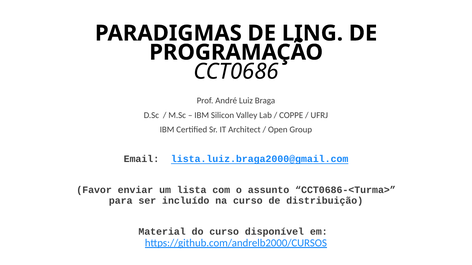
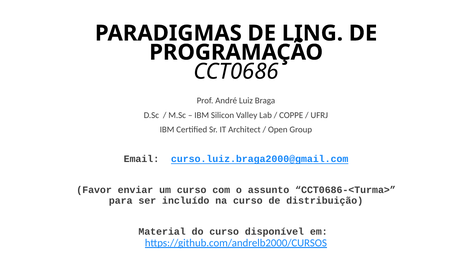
lista.luiz.braga2000@gmail.com: lista.luiz.braga2000@gmail.com -> curso.luiz.braga2000@gmail.com (260, 159)
um lista: lista -> curso (192, 190)
